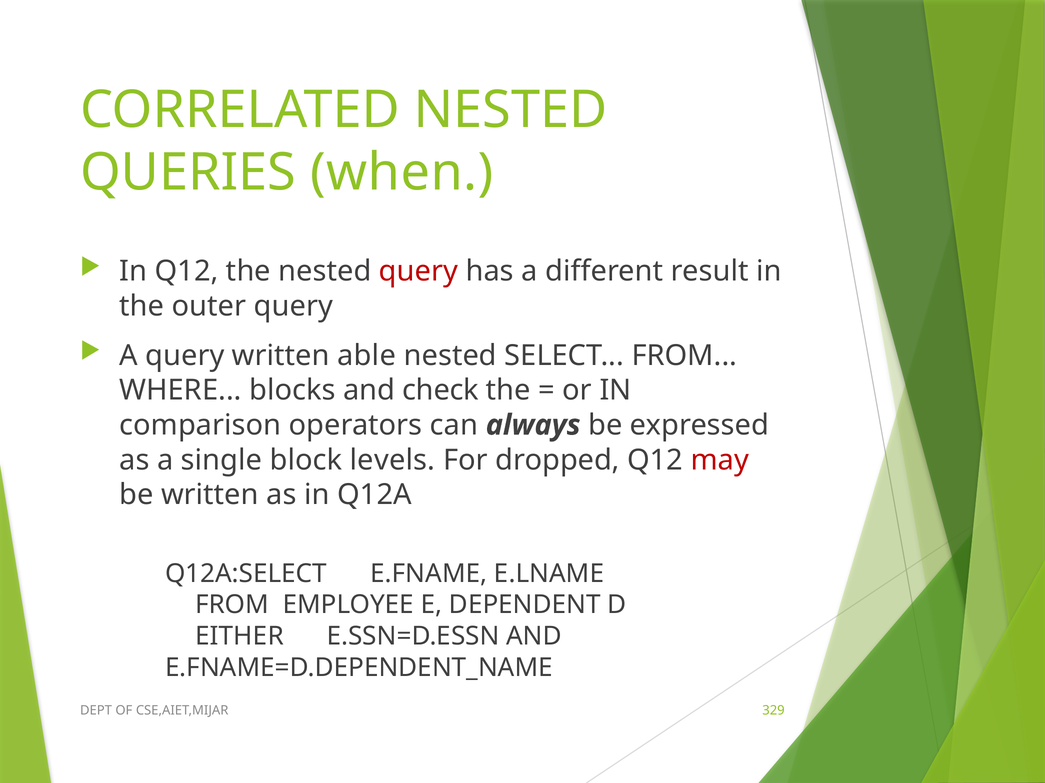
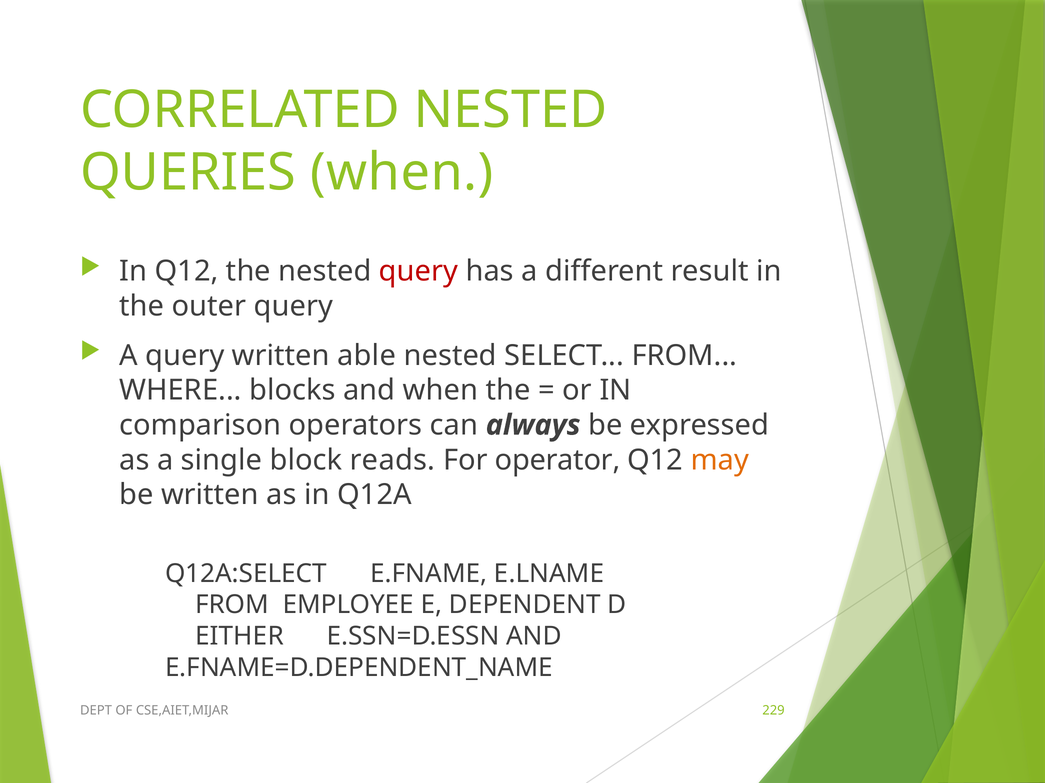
and check: check -> when (440, 391)
levels: levels -> reads (392, 460)
dropped: dropped -> operator (558, 460)
may colour: red -> orange (720, 460)
329: 329 -> 229 (774, 711)
